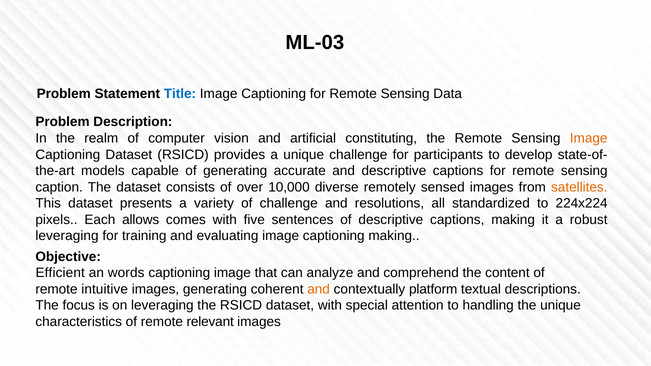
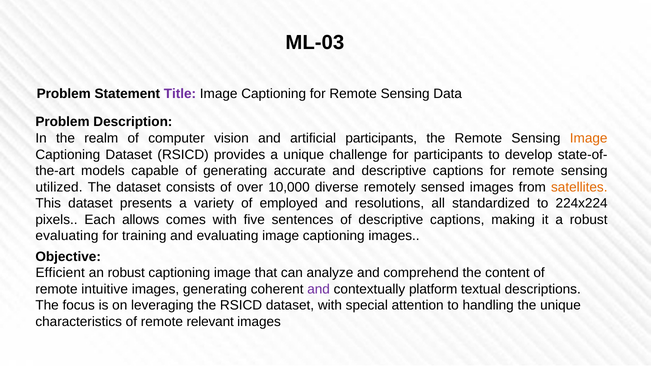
Title colour: blue -> purple (180, 94)
artificial constituting: constituting -> participants (381, 138)
caption: caption -> utilized (59, 187)
of challenge: challenge -> employed (289, 203)
leveraging: leveraging -> evaluating (67, 236)
captioning making: making -> images (394, 236)
an words: words -> robust (126, 273)
and colour: orange -> purple (319, 289)
